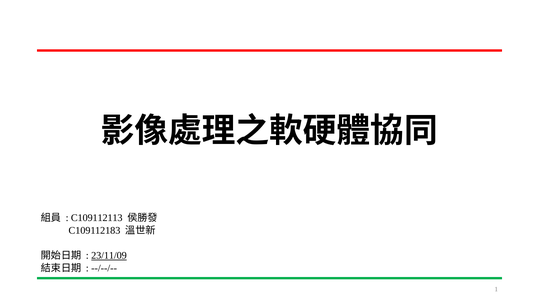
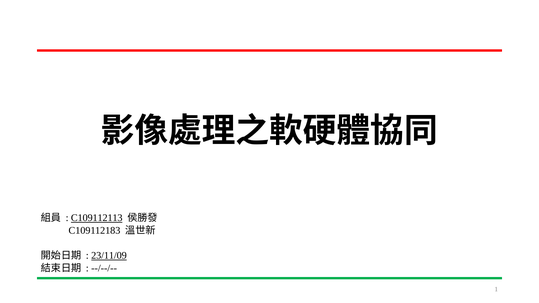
C109112113 underline: none -> present (97, 218)
